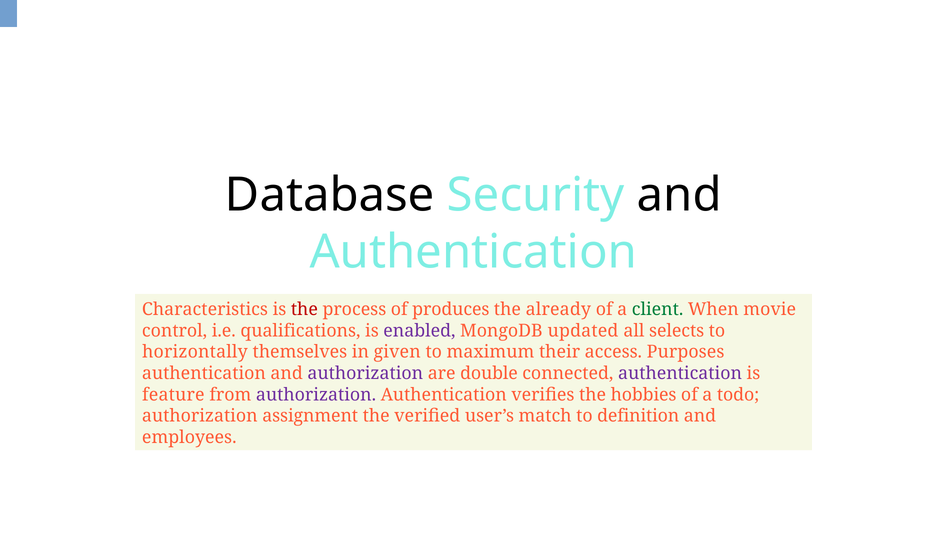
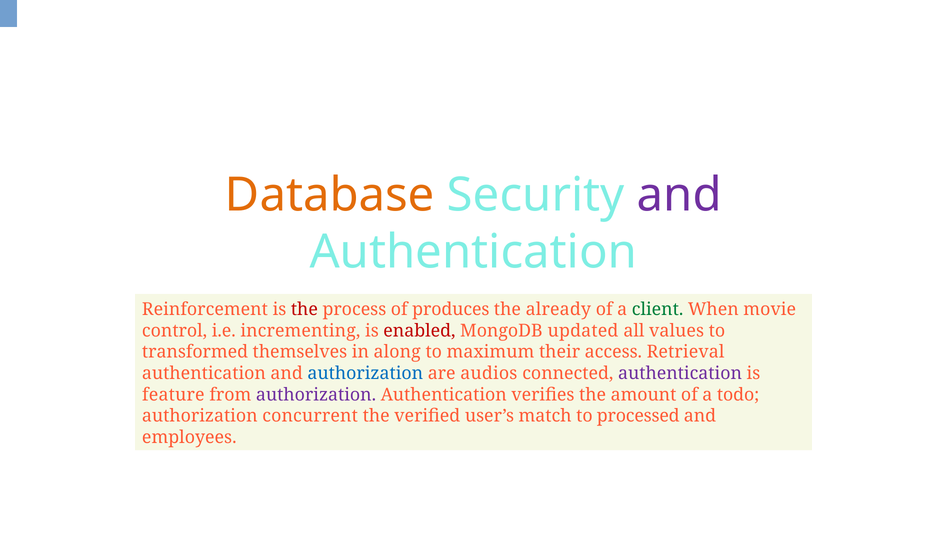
Database colour: black -> orange (330, 195)
and colour: black -> purple (679, 195)
Characteristics: Characteristics -> Reinforcement (205, 309)
qualifications: qualifications -> incrementing (300, 330)
enabled colour: purple -> red (419, 330)
selects: selects -> values (677, 330)
horizontally: horizontally -> transformed (195, 352)
given: given -> along (397, 352)
Purposes: Purposes -> Retrieval (686, 352)
authorization colour: purple -> blue (365, 373)
double: double -> audios (489, 373)
hobbies: hobbies -> amount (644, 394)
assignment: assignment -> concurrent (310, 416)
definition: definition -> processed (638, 416)
